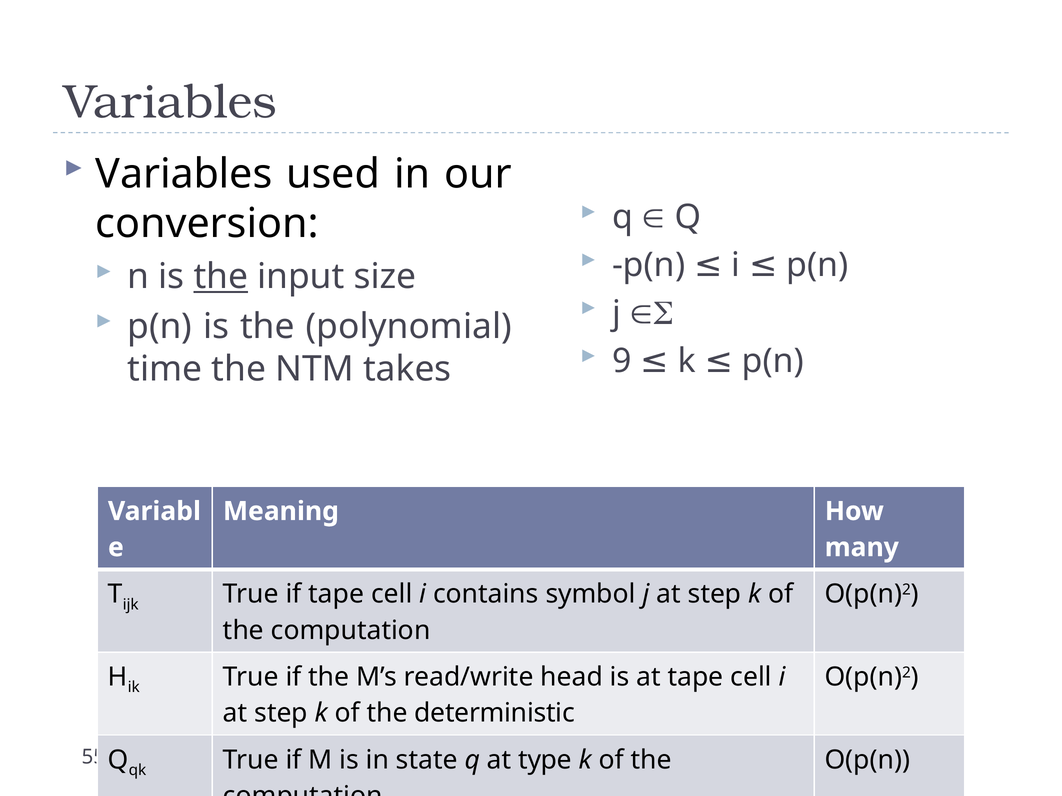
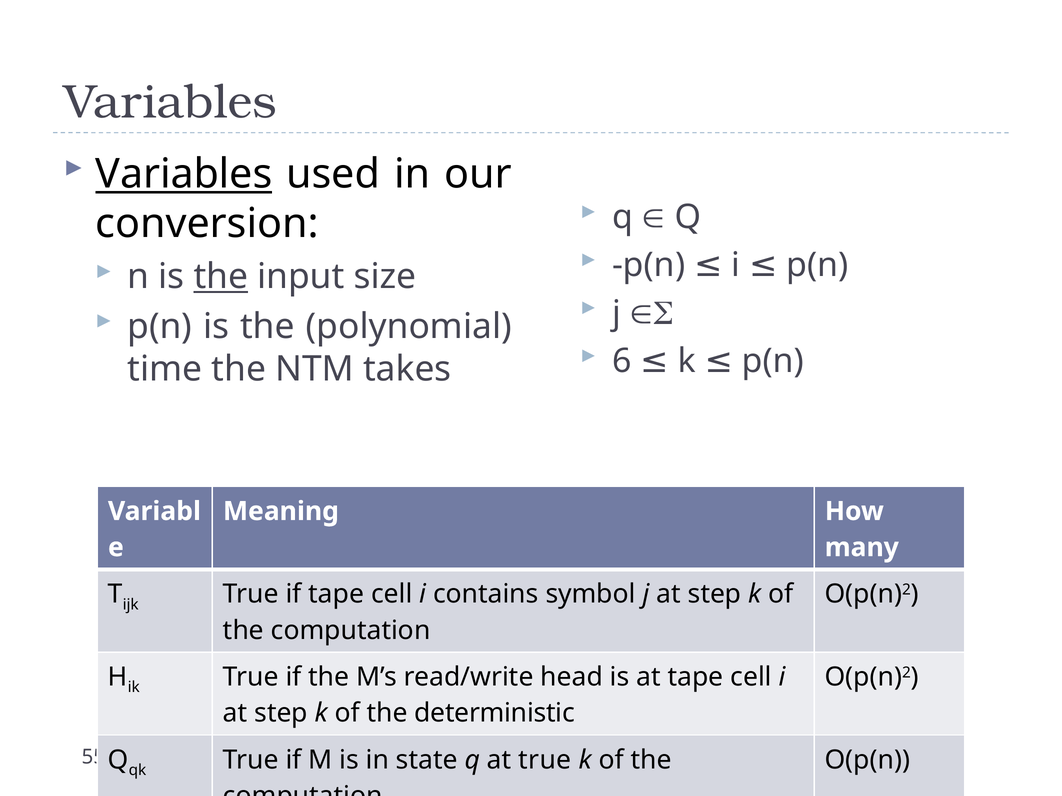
Variables underline: none -> present (184, 174)
9: 9 -> 6 (622, 361)
at type: type -> true (545, 760)
